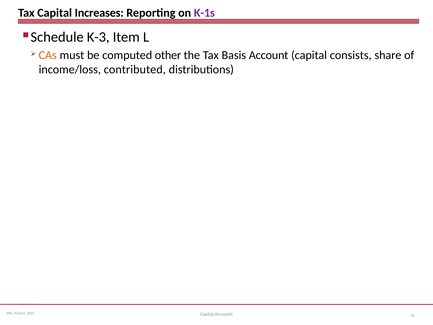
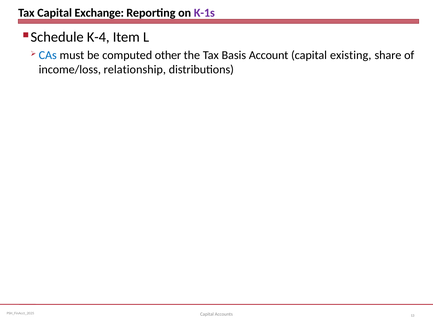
Increases: Increases -> Exchange (99, 13)
K-3: K-3 -> K-4 (98, 37)
CAs colour: orange -> blue (48, 55)
consists: consists -> existing (351, 55)
contributed: contributed -> relationship (135, 70)
